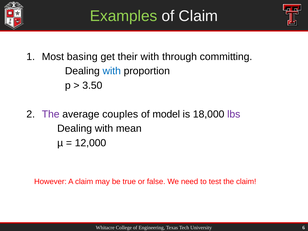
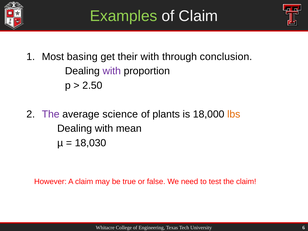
committing: committing -> conclusion (226, 57)
with colour: blue -> purple (112, 71)
3.50: 3.50 -> 2.50 (92, 85)
couples: couples -> science (120, 114)
model: model -> plants (166, 114)
lbs colour: purple -> orange (234, 114)
12,000: 12,000 -> 18,030 (91, 143)
